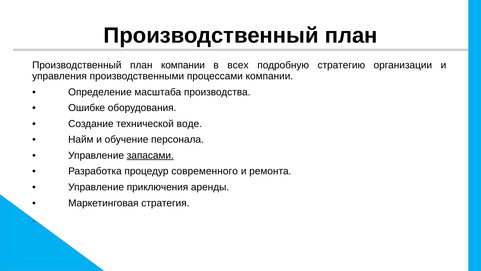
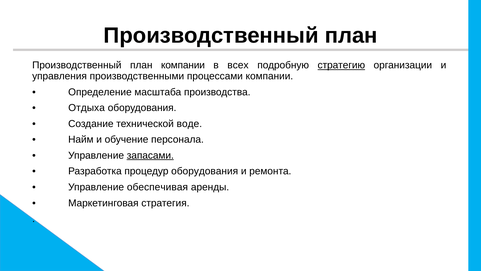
стратегию underline: none -> present (341, 65)
Ошибке: Ошибке -> Отдыха (87, 108)
процедур современного: современного -> оборудования (205, 171)
приключения: приключения -> обеспечивая (157, 187)
